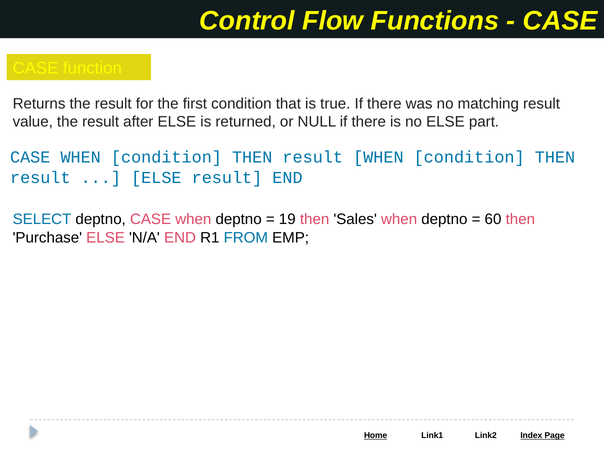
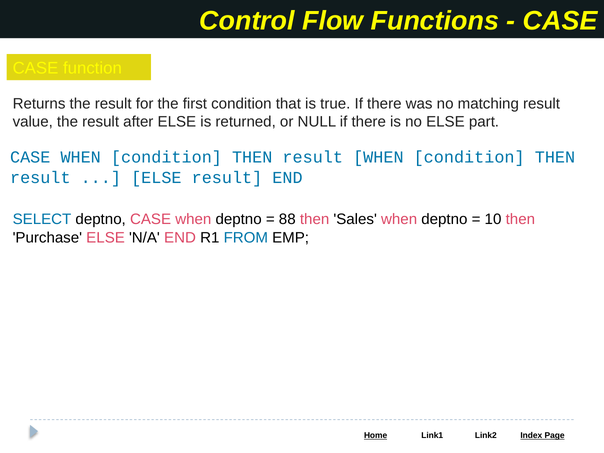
19: 19 -> 88 (287, 219)
60: 60 -> 10 (493, 219)
